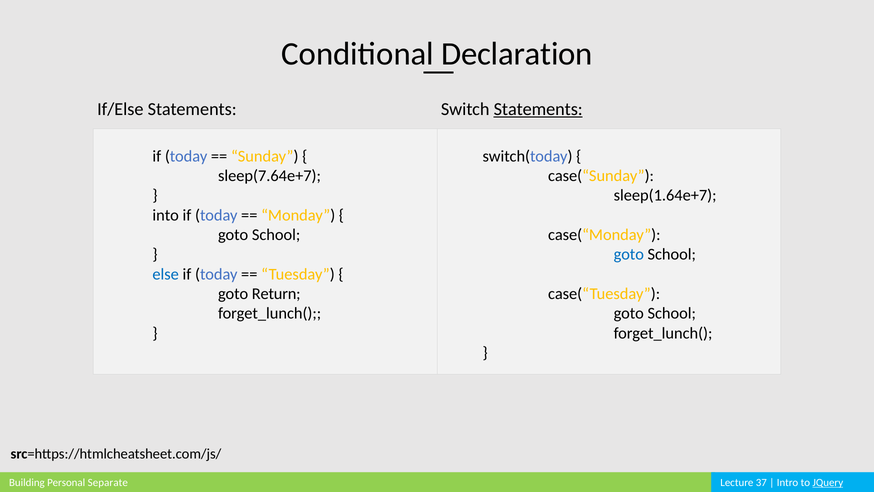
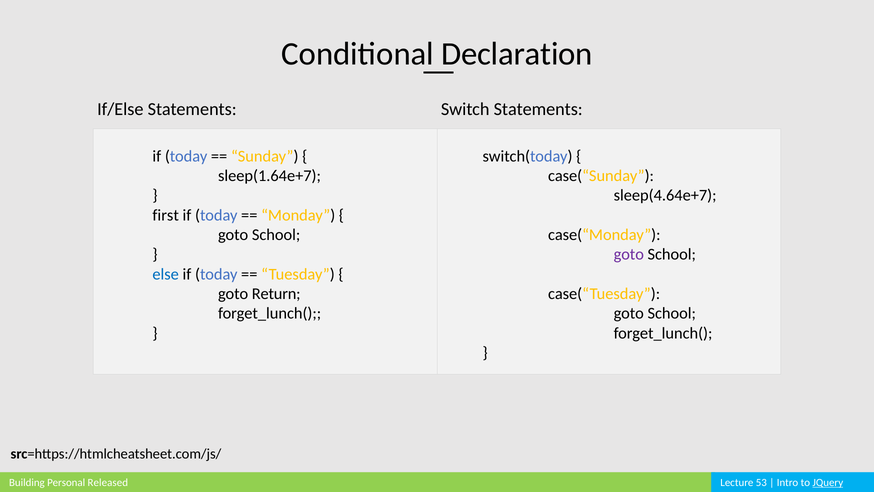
Statements underline: present -> none (538, 109)
sleep(7.64e+7: sleep(7.64e+7 -> sleep(1.64e+7 (269, 176)
sleep(1.64e+7: sleep(1.64e+7 -> sleep(4.64e+7 (665, 195)
into: into -> first (166, 215)
goto colour: blue -> purple (629, 254)
Separate: Separate -> Released (108, 482)
37: 37 -> 53 (761, 482)
